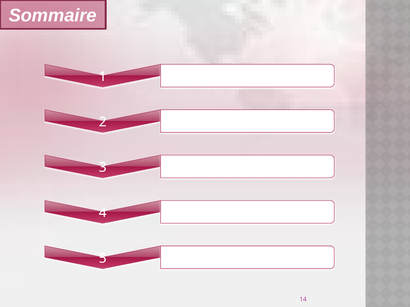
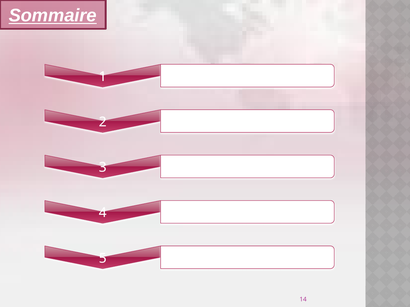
Sommaire underline: none -> present (53, 16)
